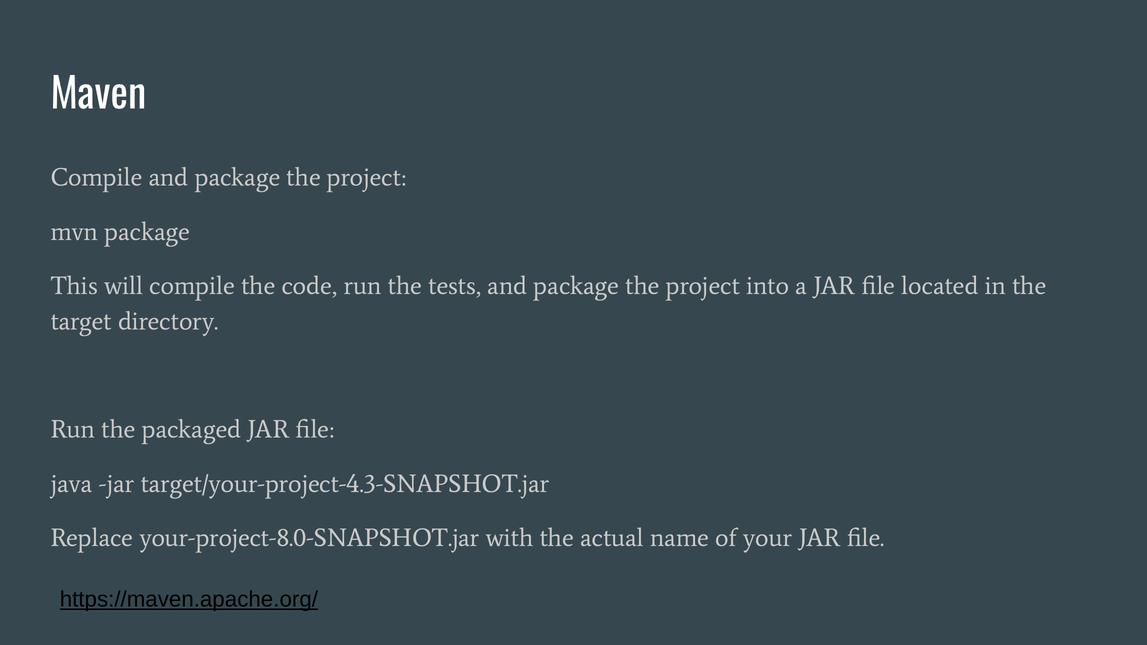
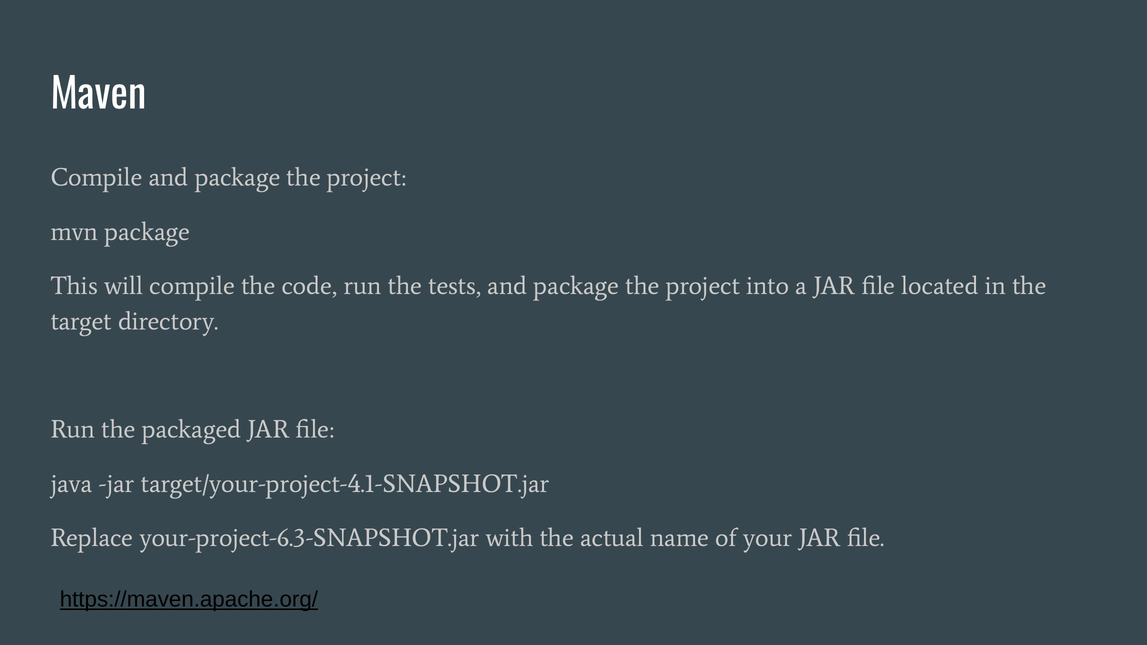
target/your-project-4.3-SNAPSHOT.jar: target/your-project-4.3-SNAPSHOT.jar -> target/your-project-4.1-SNAPSHOT.jar (345, 484)
your-project-8.0-SNAPSHOT.jar: your-project-8.0-SNAPSHOT.jar -> your-project-6.3-SNAPSHOT.jar (309, 538)
